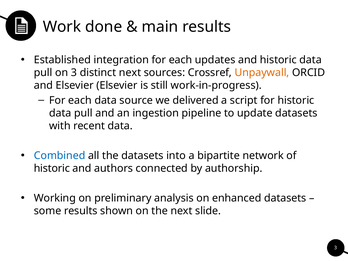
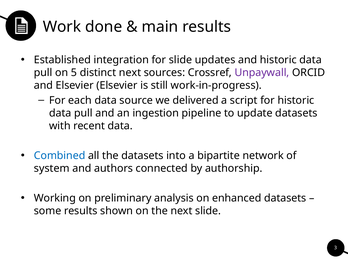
integration for each: each -> slide (180, 60)
on 3: 3 -> 5 (74, 73)
Unpaywall colour: orange -> purple (262, 73)
historic: historic -> system (52, 168)
